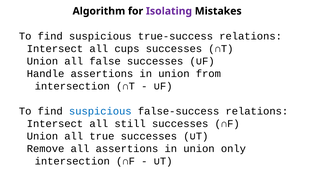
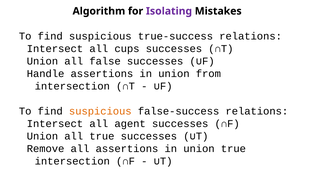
suspicious colour: blue -> orange (100, 111)
still: still -> agent (130, 124)
union only: only -> true (233, 149)
